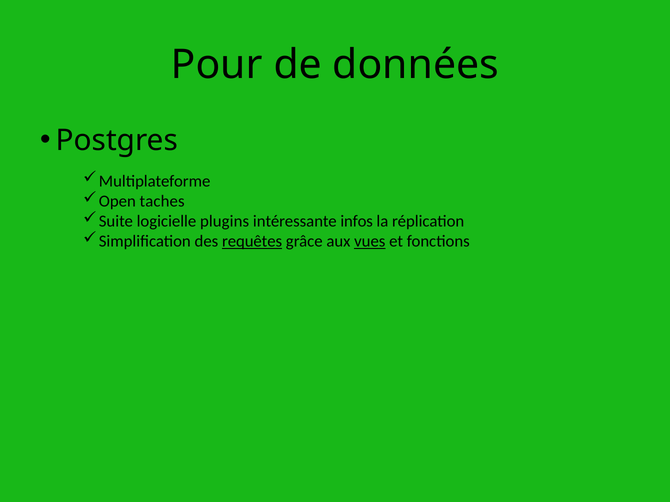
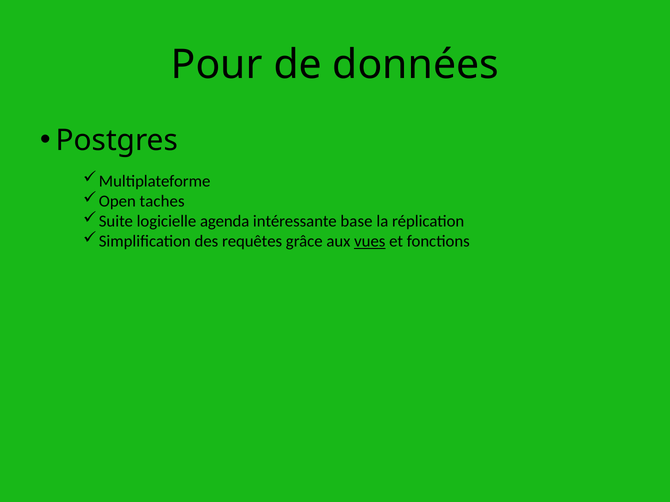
plugins: plugins -> agenda (225, 222)
infos: infos -> base (356, 222)
requêtes underline: present -> none (252, 242)
